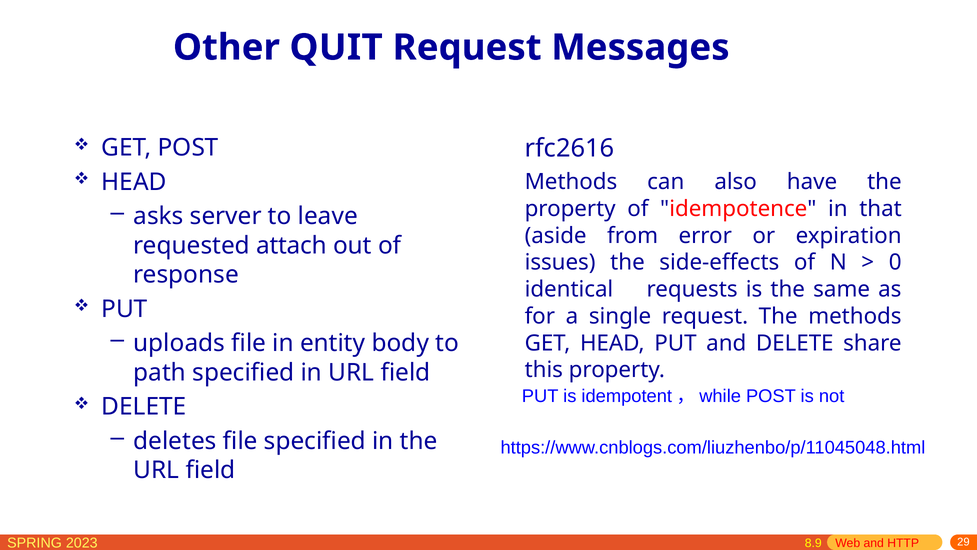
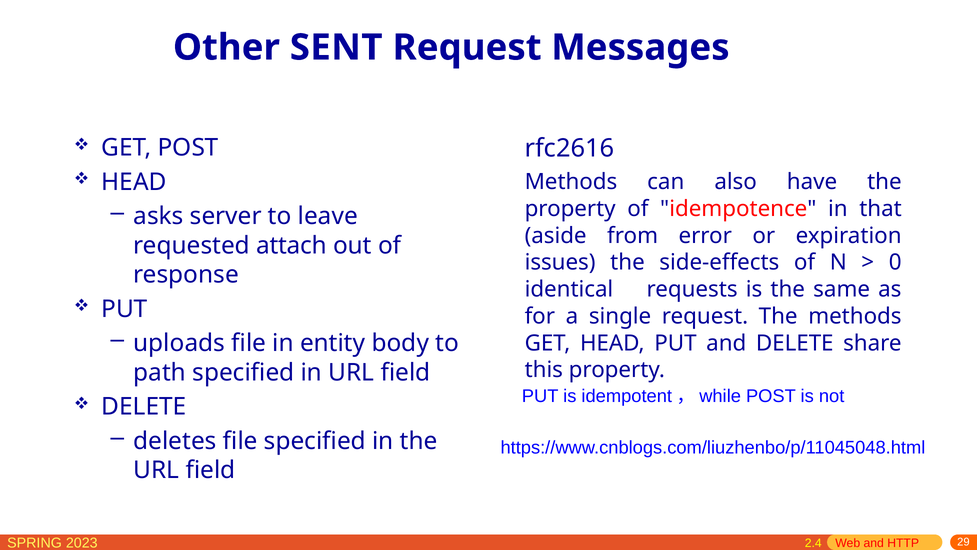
QUIT: QUIT -> SENT (336, 47)
8.9: 8.9 -> 2.4 (813, 543)
